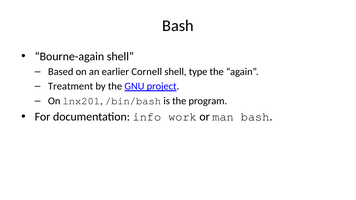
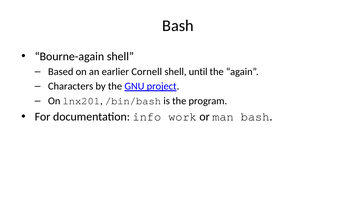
type: type -> until (198, 72)
Treatment: Treatment -> Characters (71, 86)
